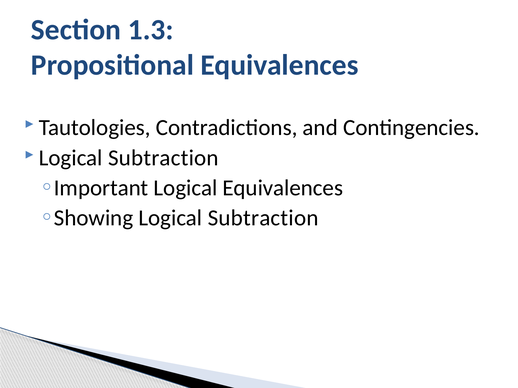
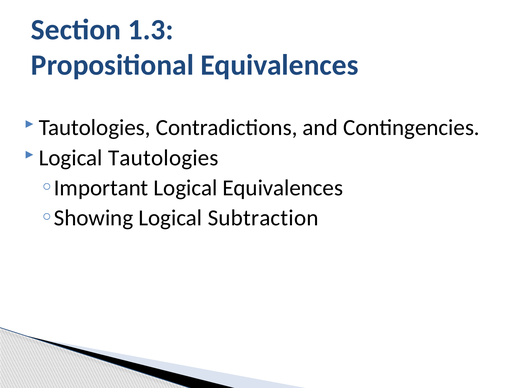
Subtraction: Subtraction -> Tautologies (163, 158)
